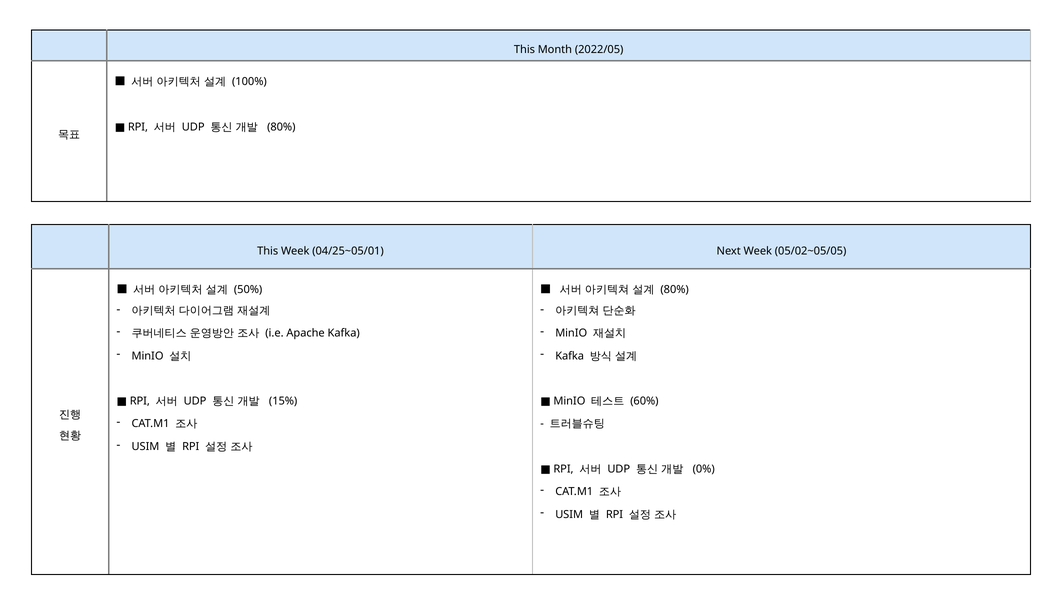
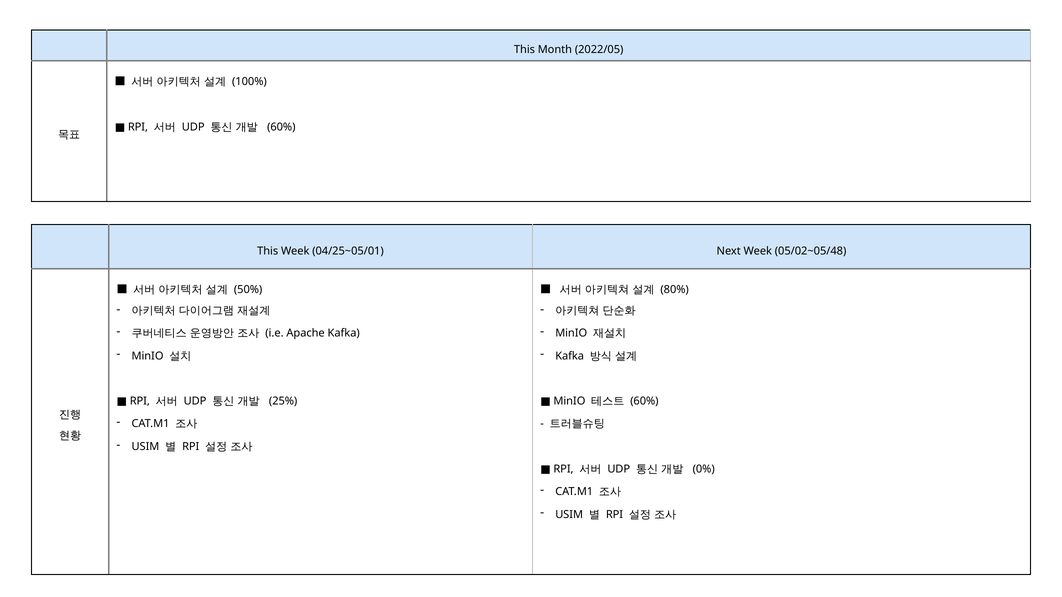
80%: 80% -> 60% (281, 127)
05/02~05/05: 05/02~05/05 -> 05/02~05/48 (811, 251)
15%: 15% -> 25% (283, 401)
